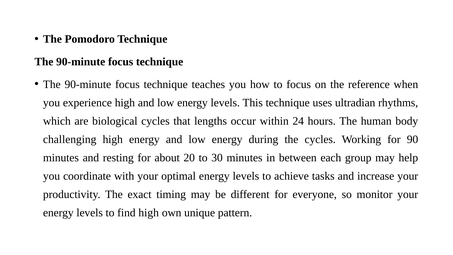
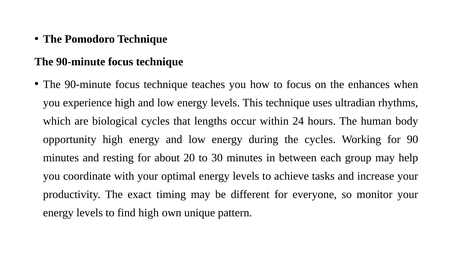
reference: reference -> enhances (369, 84)
challenging: challenging -> opportunity (70, 139)
